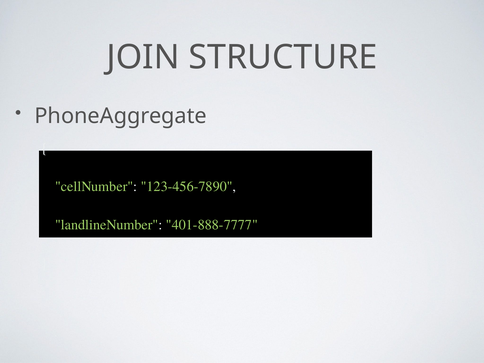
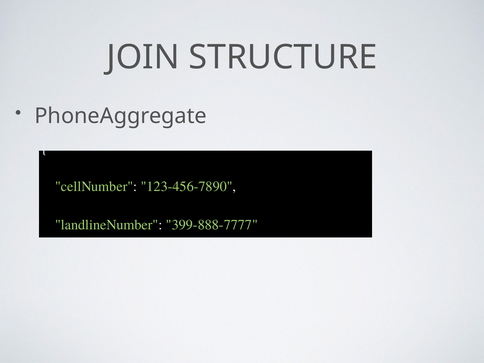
401-888-7777: 401-888-7777 -> 399-888-7777 (212, 225)
